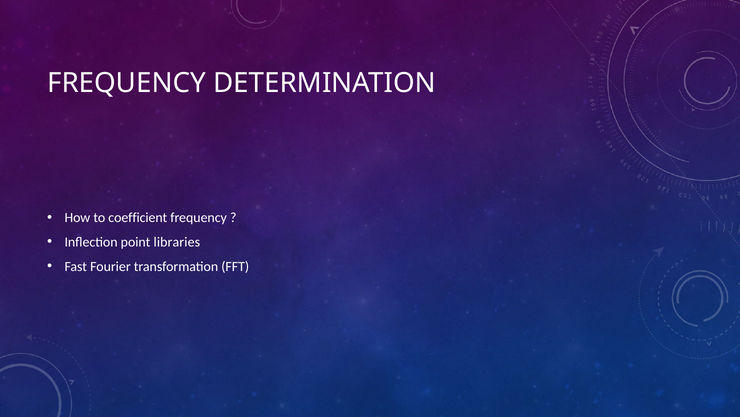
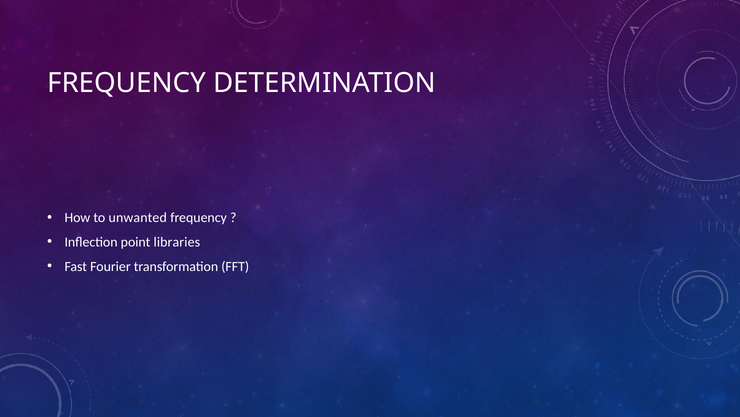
coefficient: coefficient -> unwanted (138, 217)
